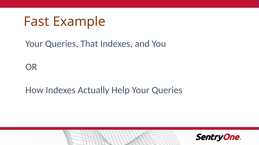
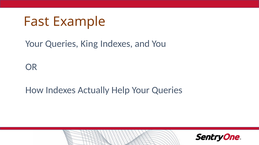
That: That -> King (89, 44)
